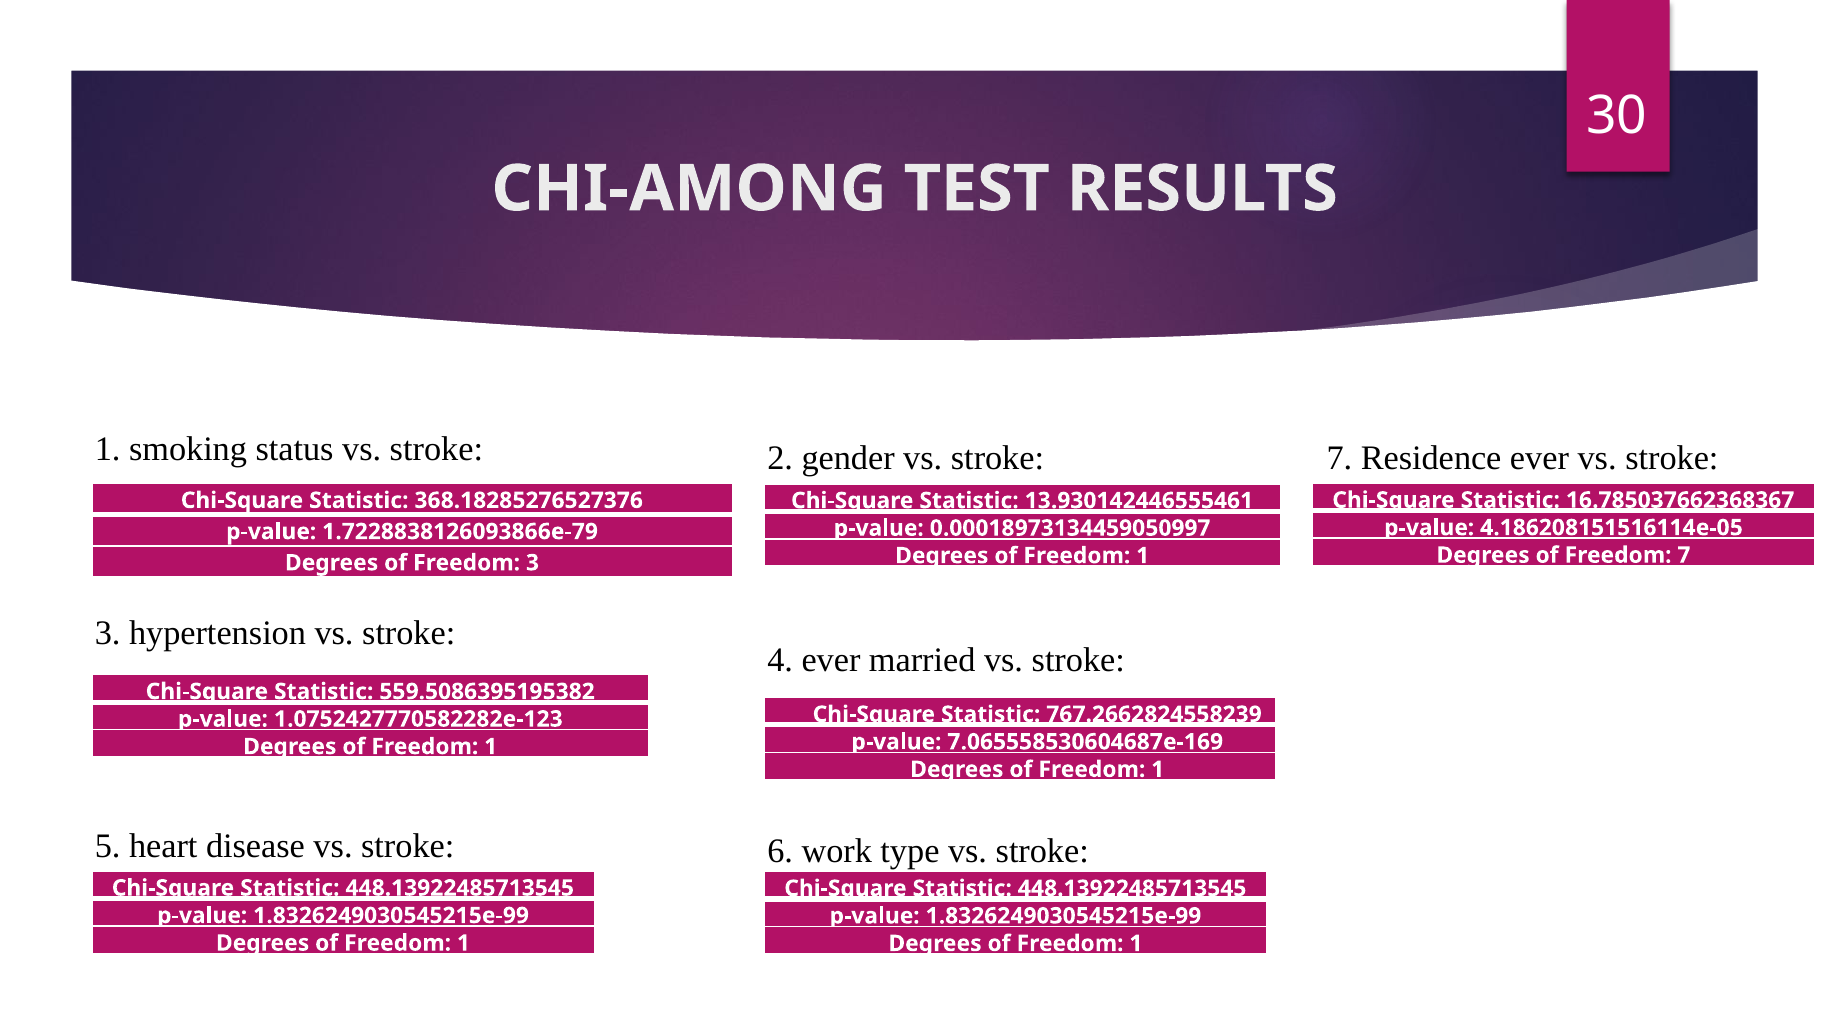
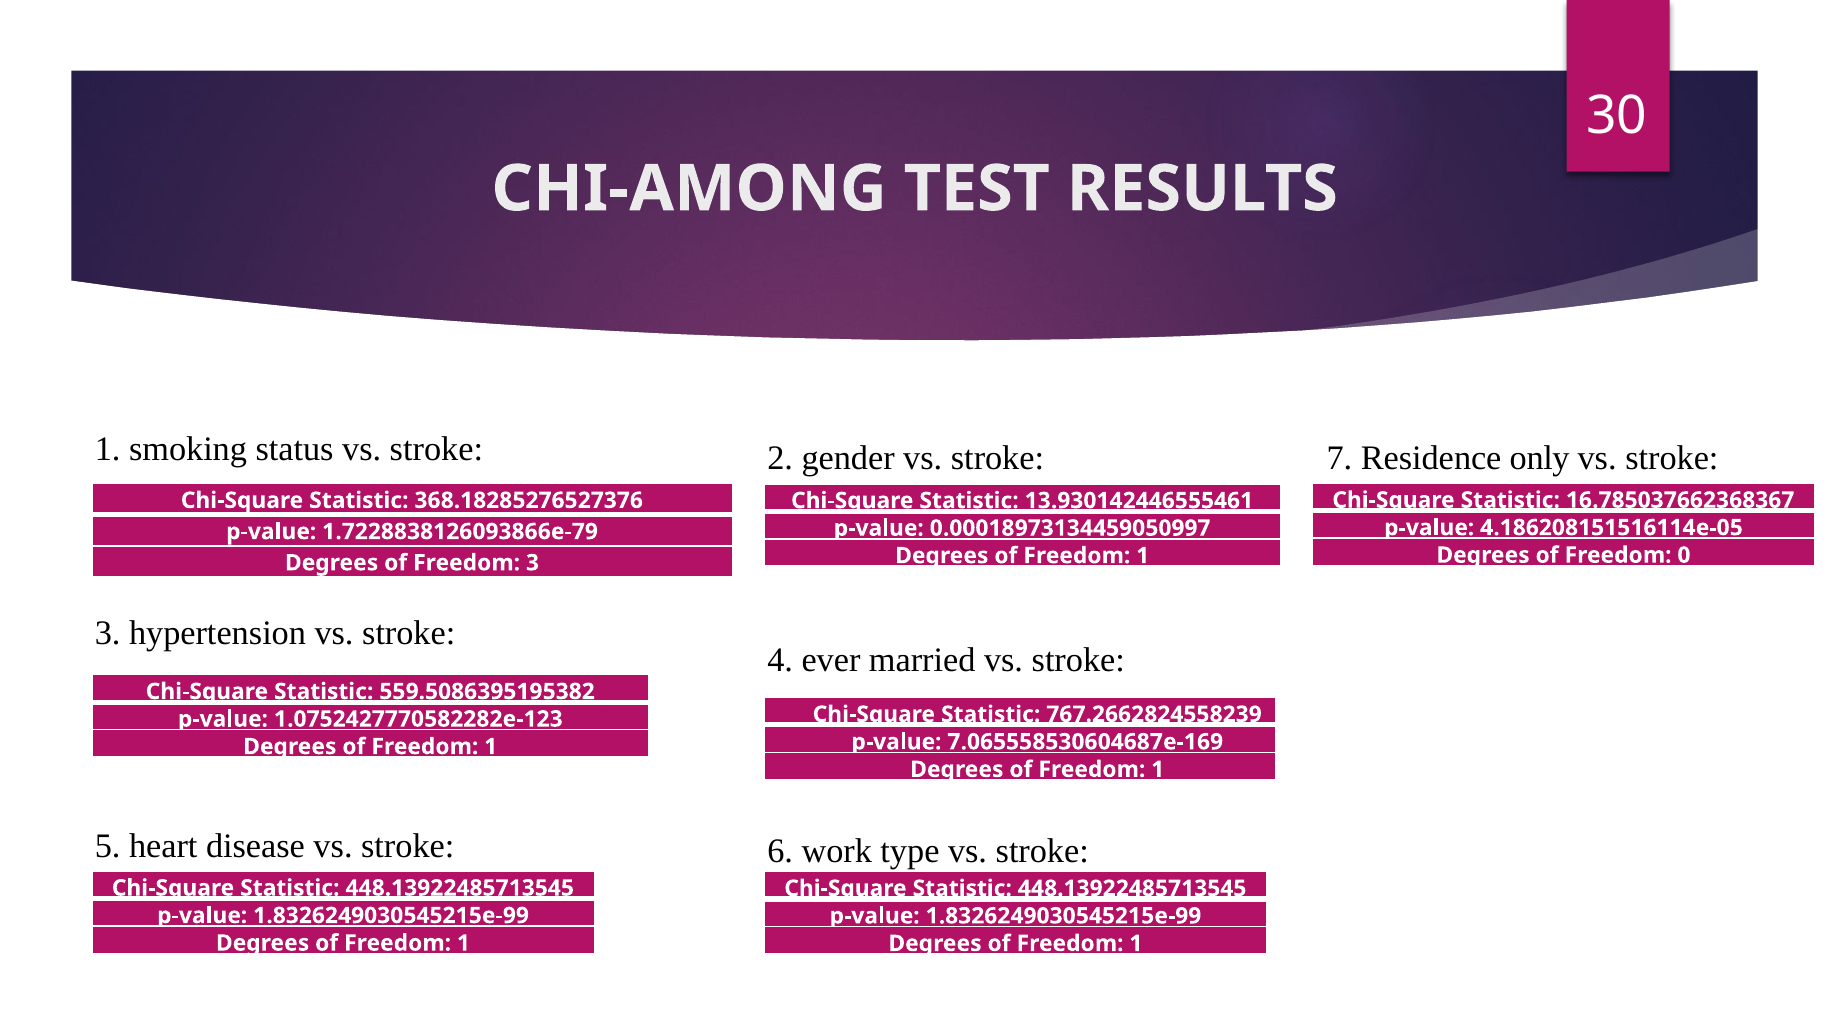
Residence ever: ever -> only (1540, 457)
Freedom 7: 7 -> 0 (1684, 555)
